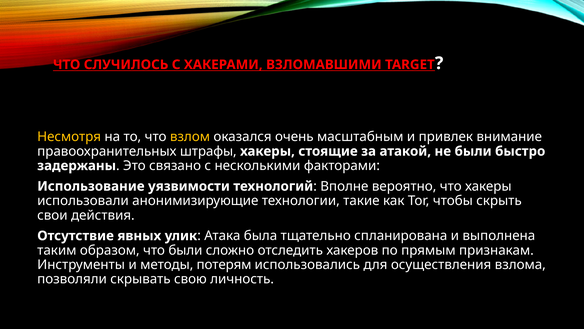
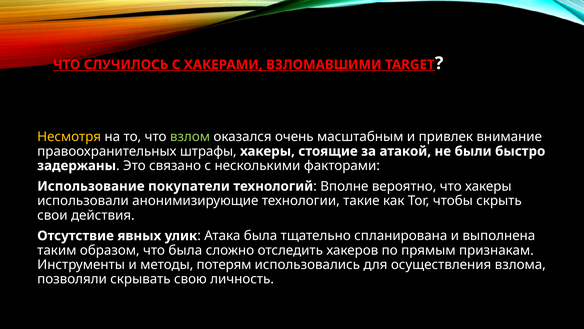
взлом colour: yellow -> light green (190, 137)
уязвимости: уязвимости -> покупатели (189, 186)
что были: были -> была (185, 250)
